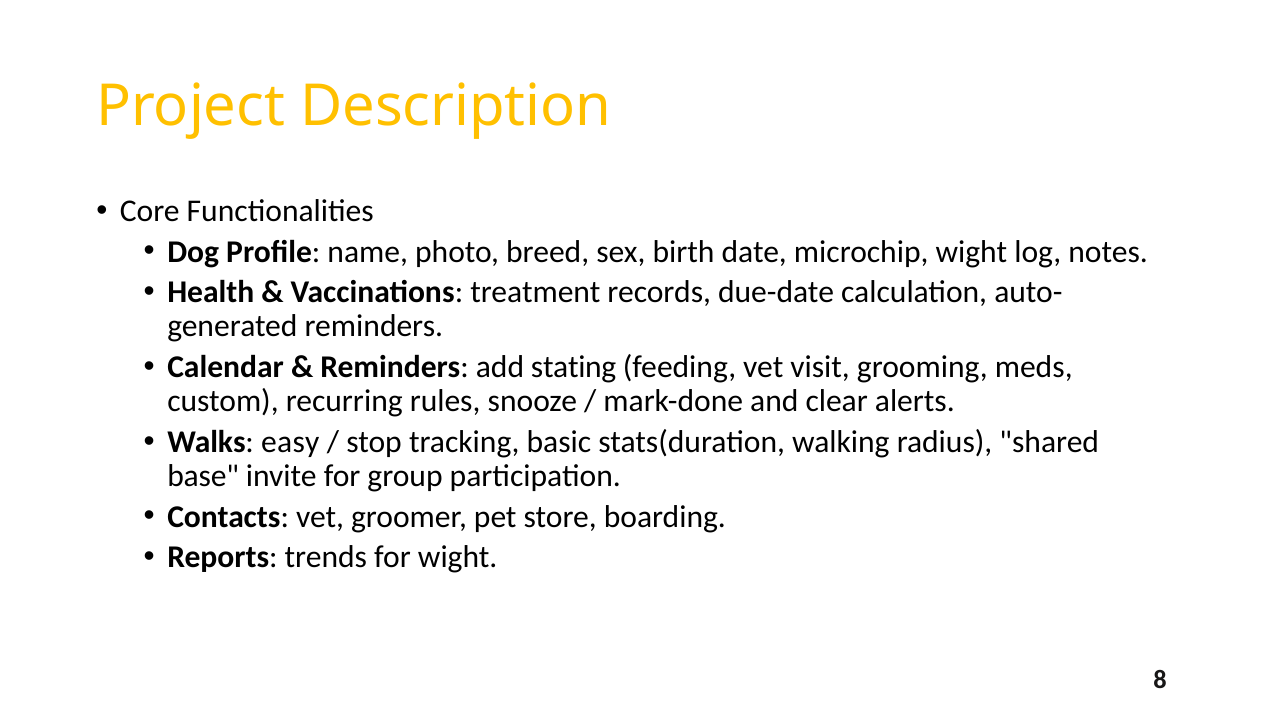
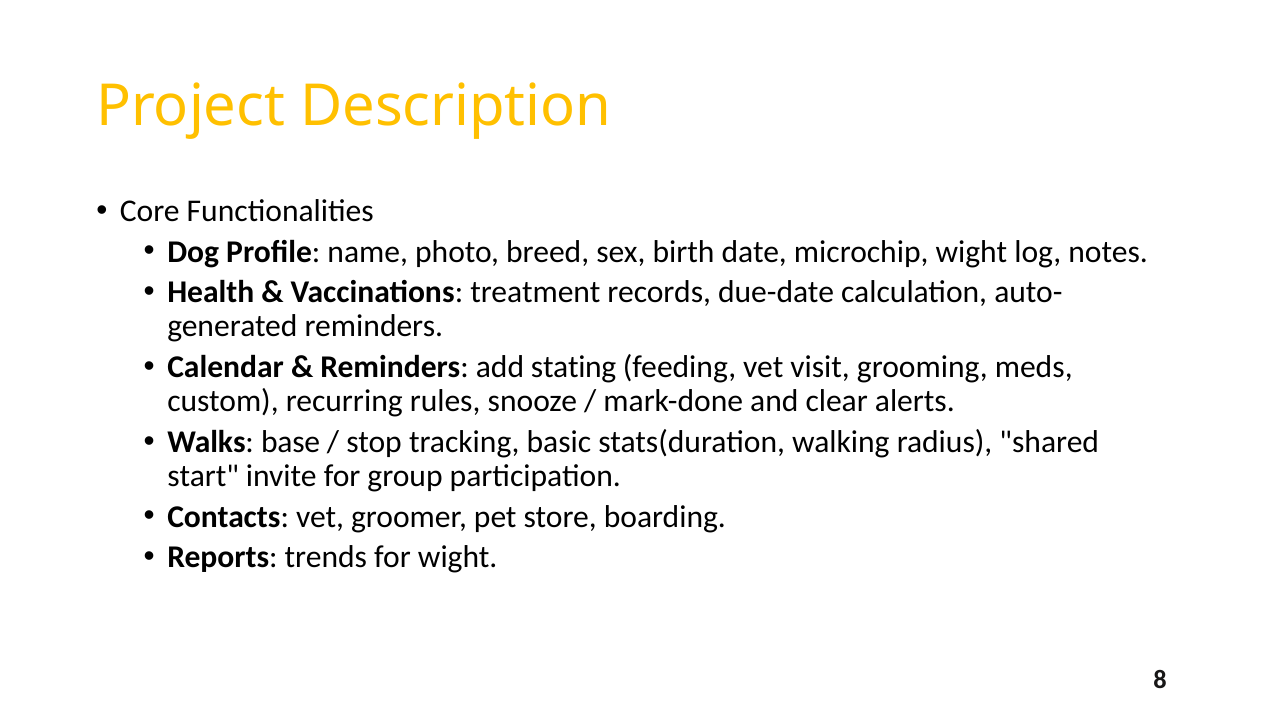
easy: easy -> base (291, 441)
base: base -> start (203, 476)
